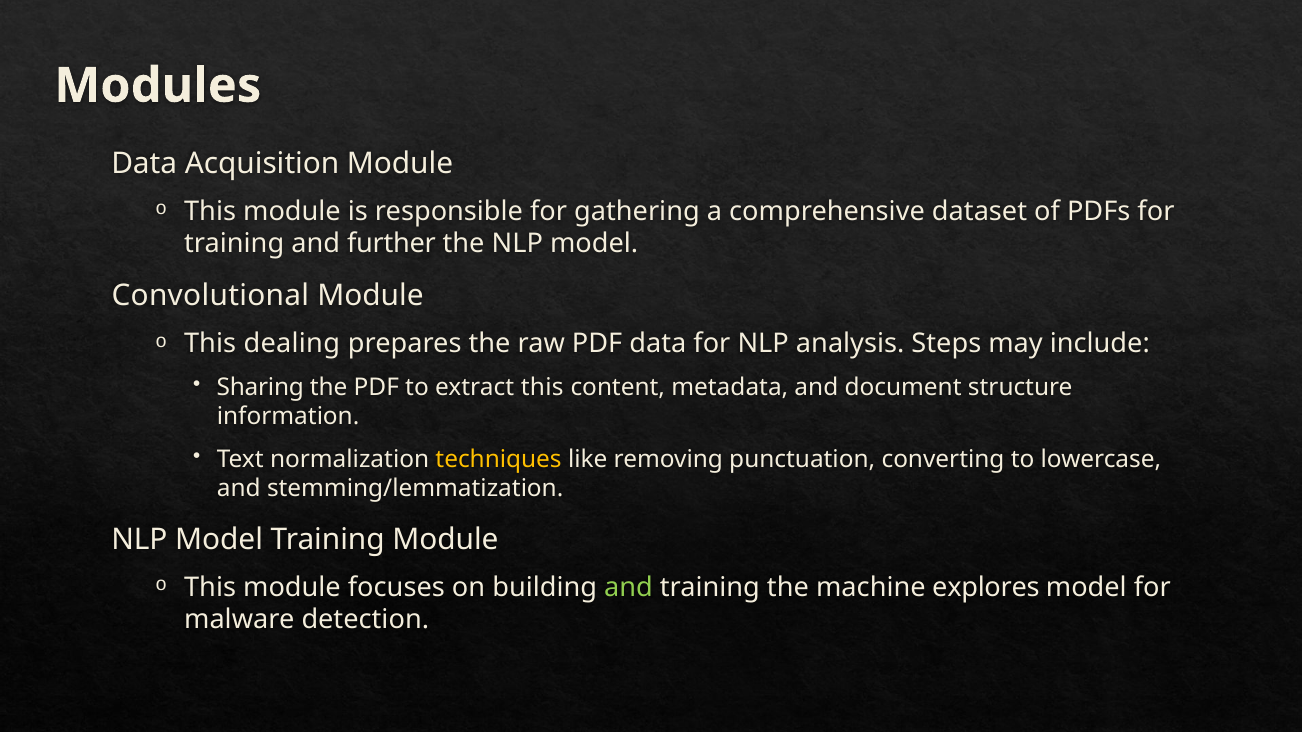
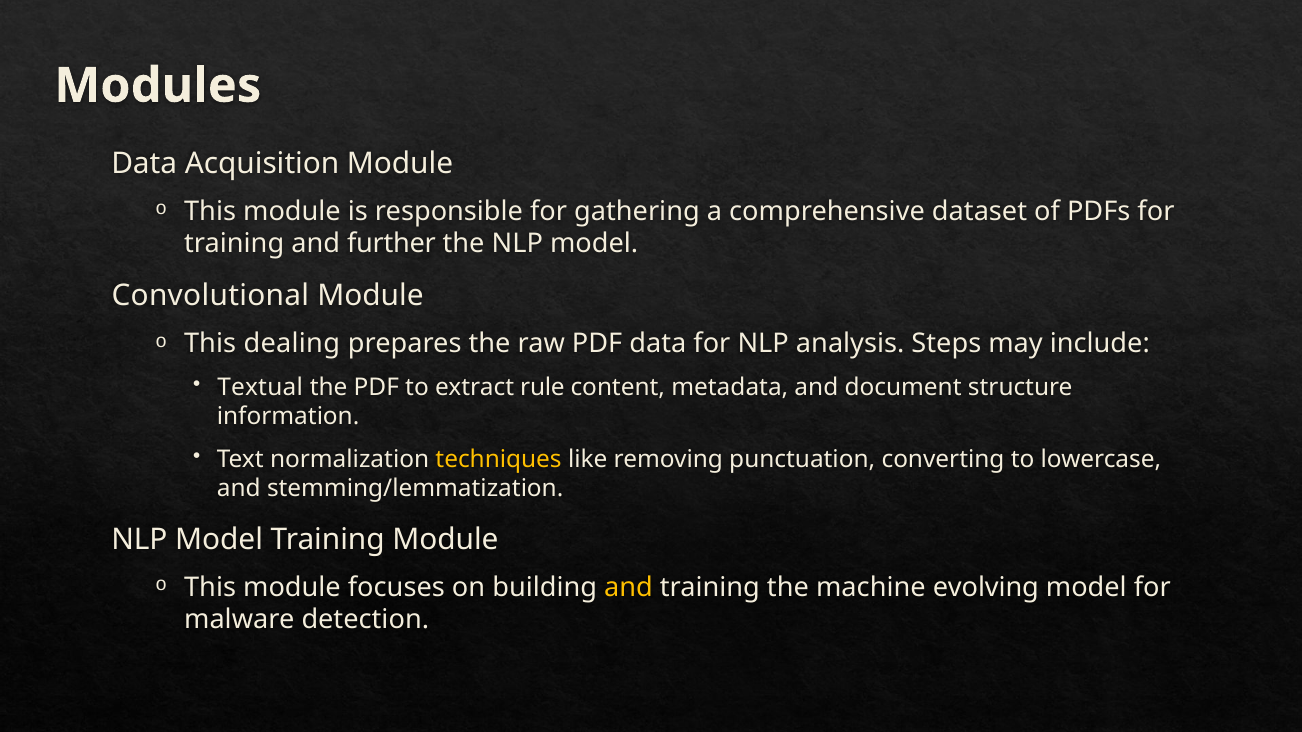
Sharing: Sharing -> Textual (260, 388)
extract this: this -> rule (542, 388)
and colour: light green -> yellow (628, 587)
explores: explores -> evolving (986, 587)
